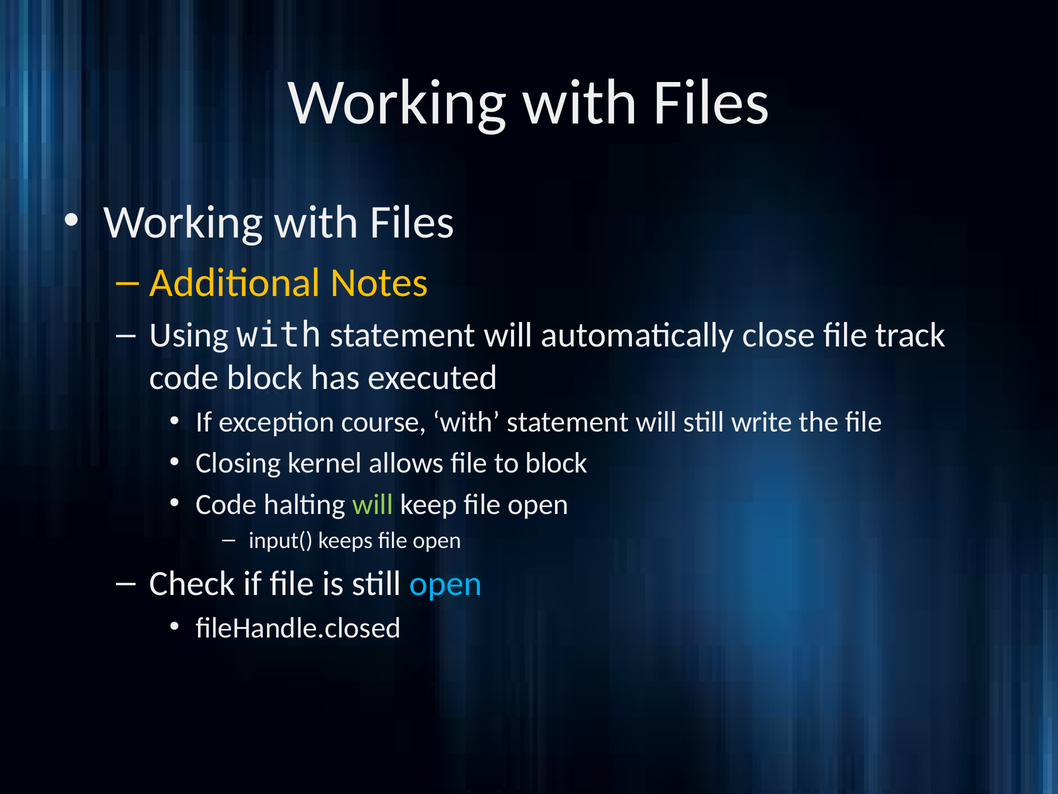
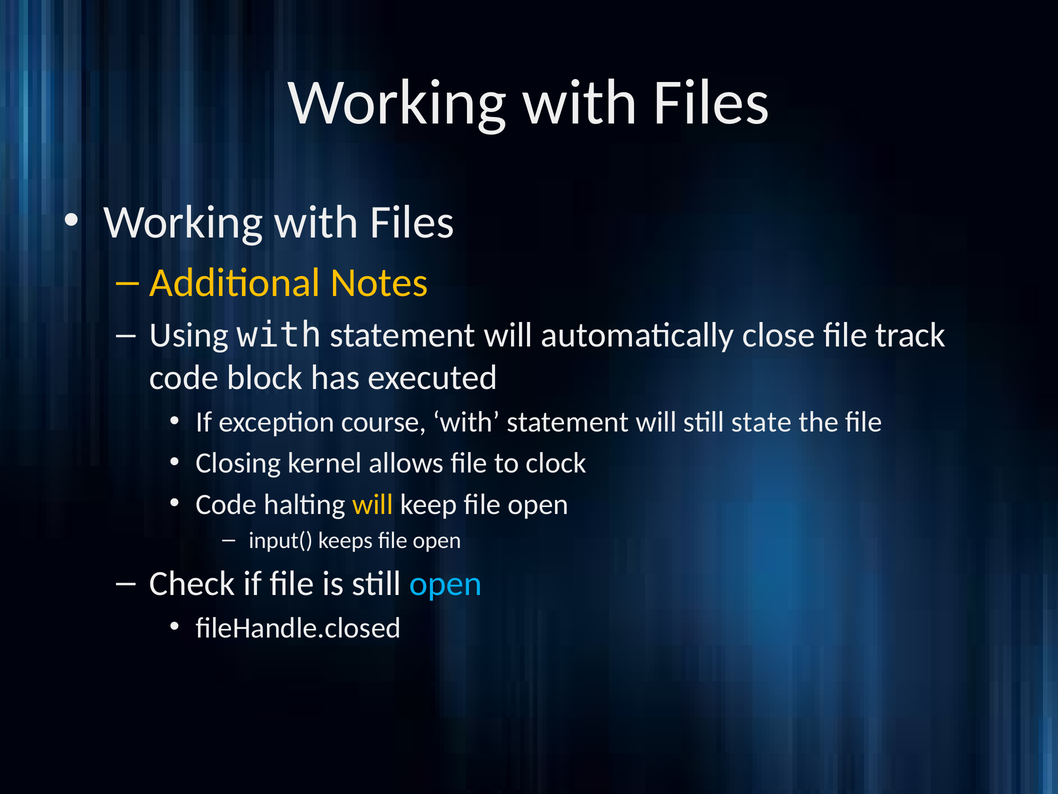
write: write -> state (762, 422)
to block: block -> clock (556, 463)
will colour: light green -> yellow (373, 504)
